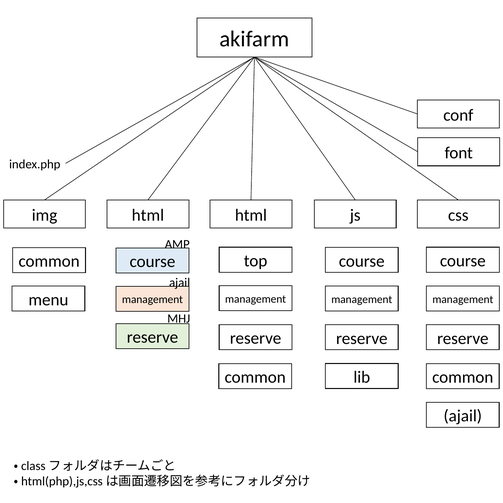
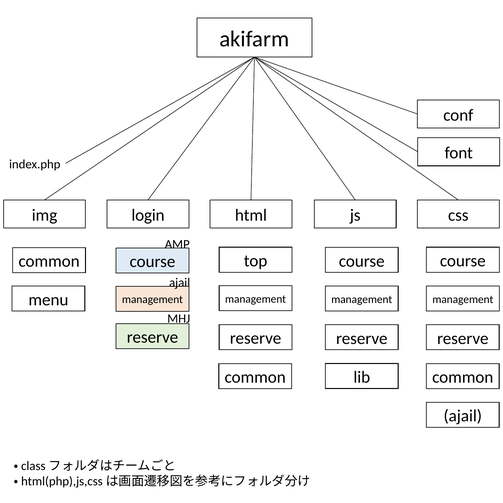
html: html -> login (148, 215)
